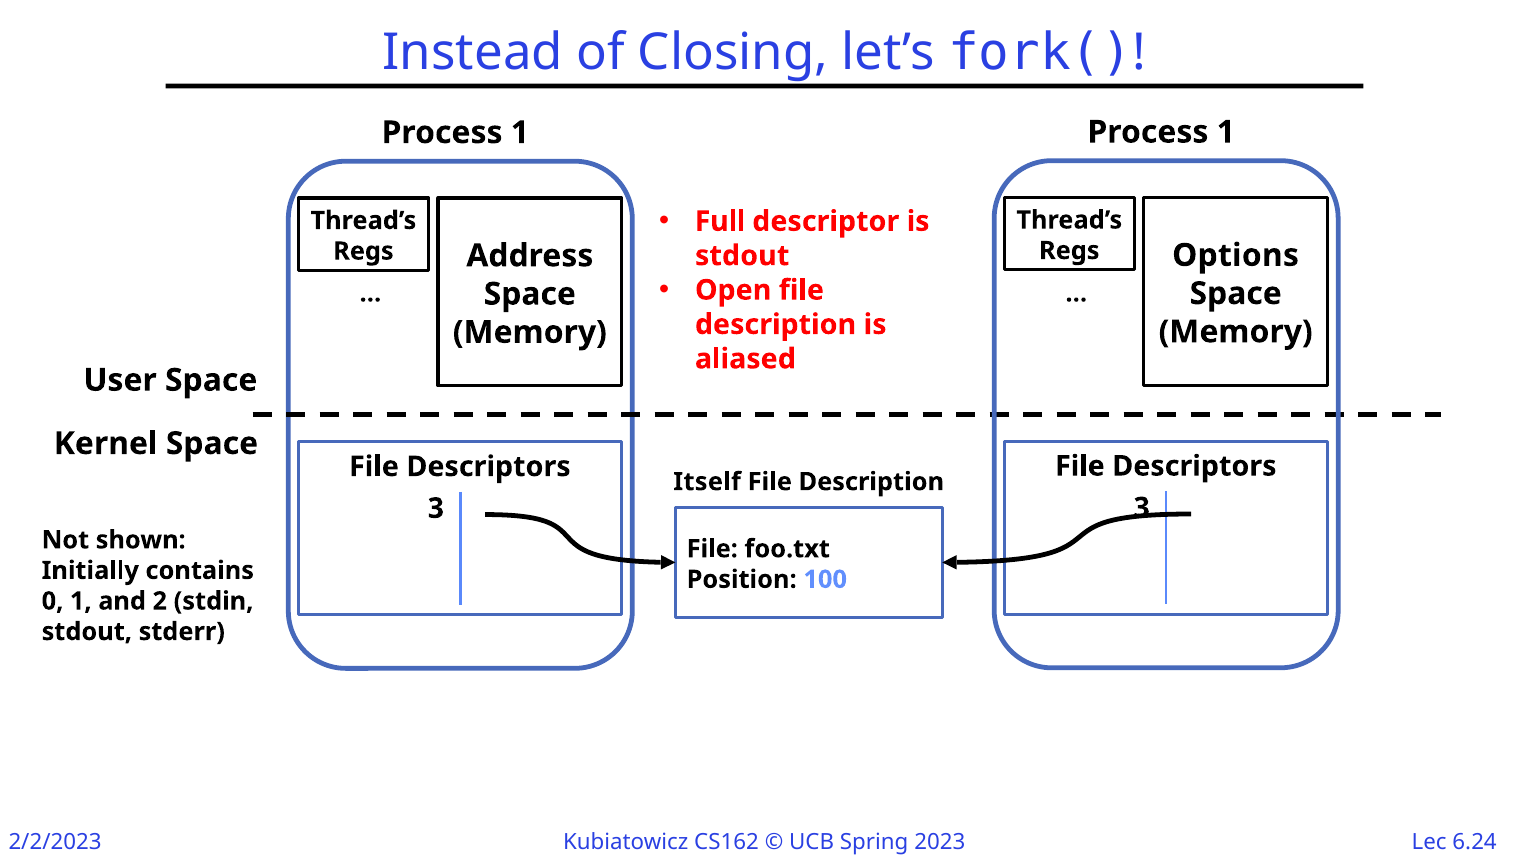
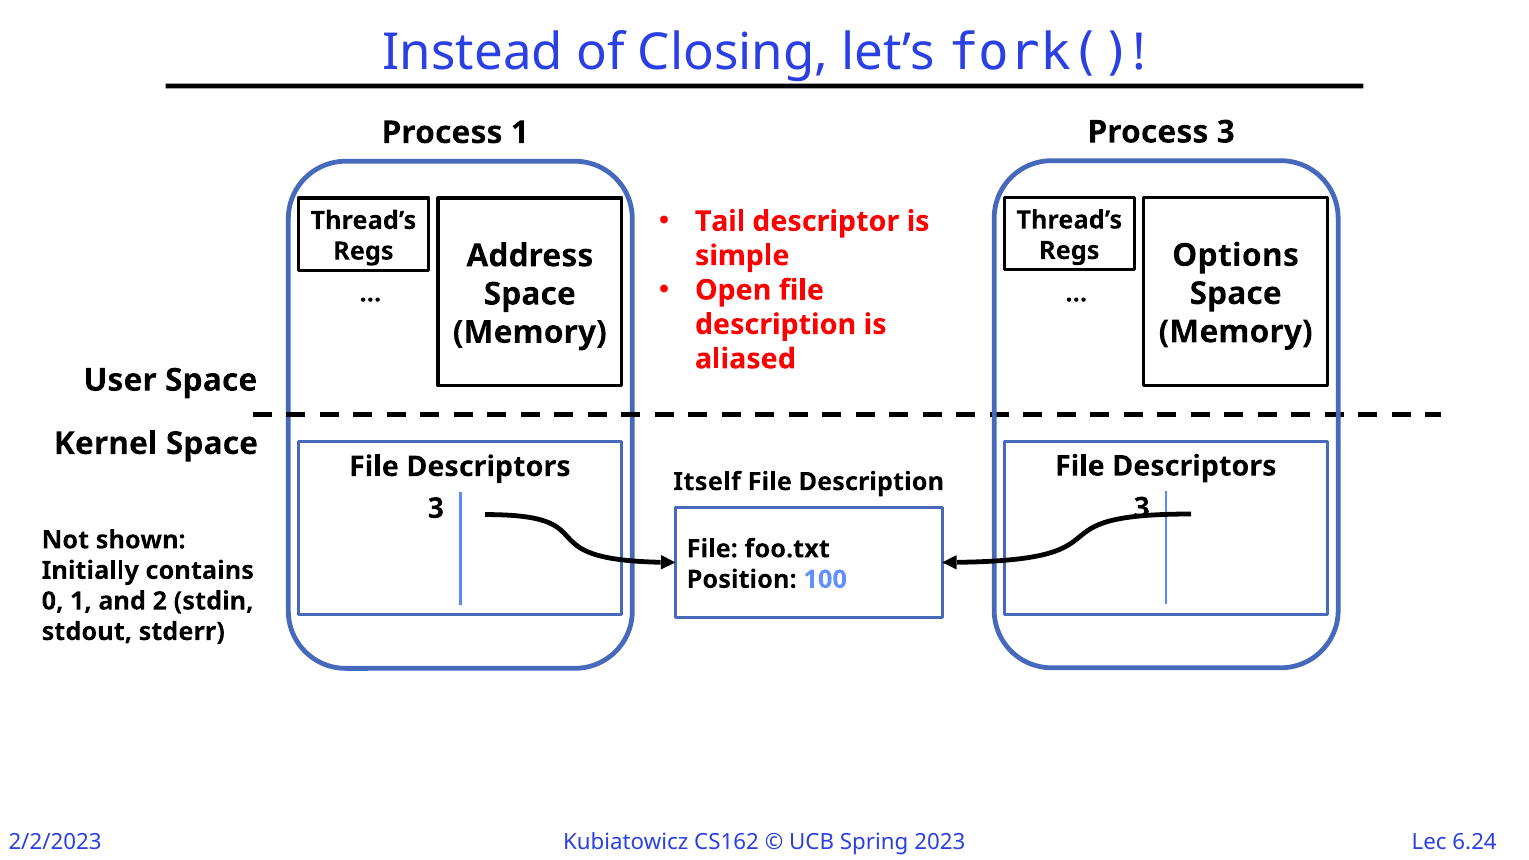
1: 1 -> 3 (1226, 132)
Full: Full -> Tail (720, 221)
stdout: stdout -> simple (742, 256)
